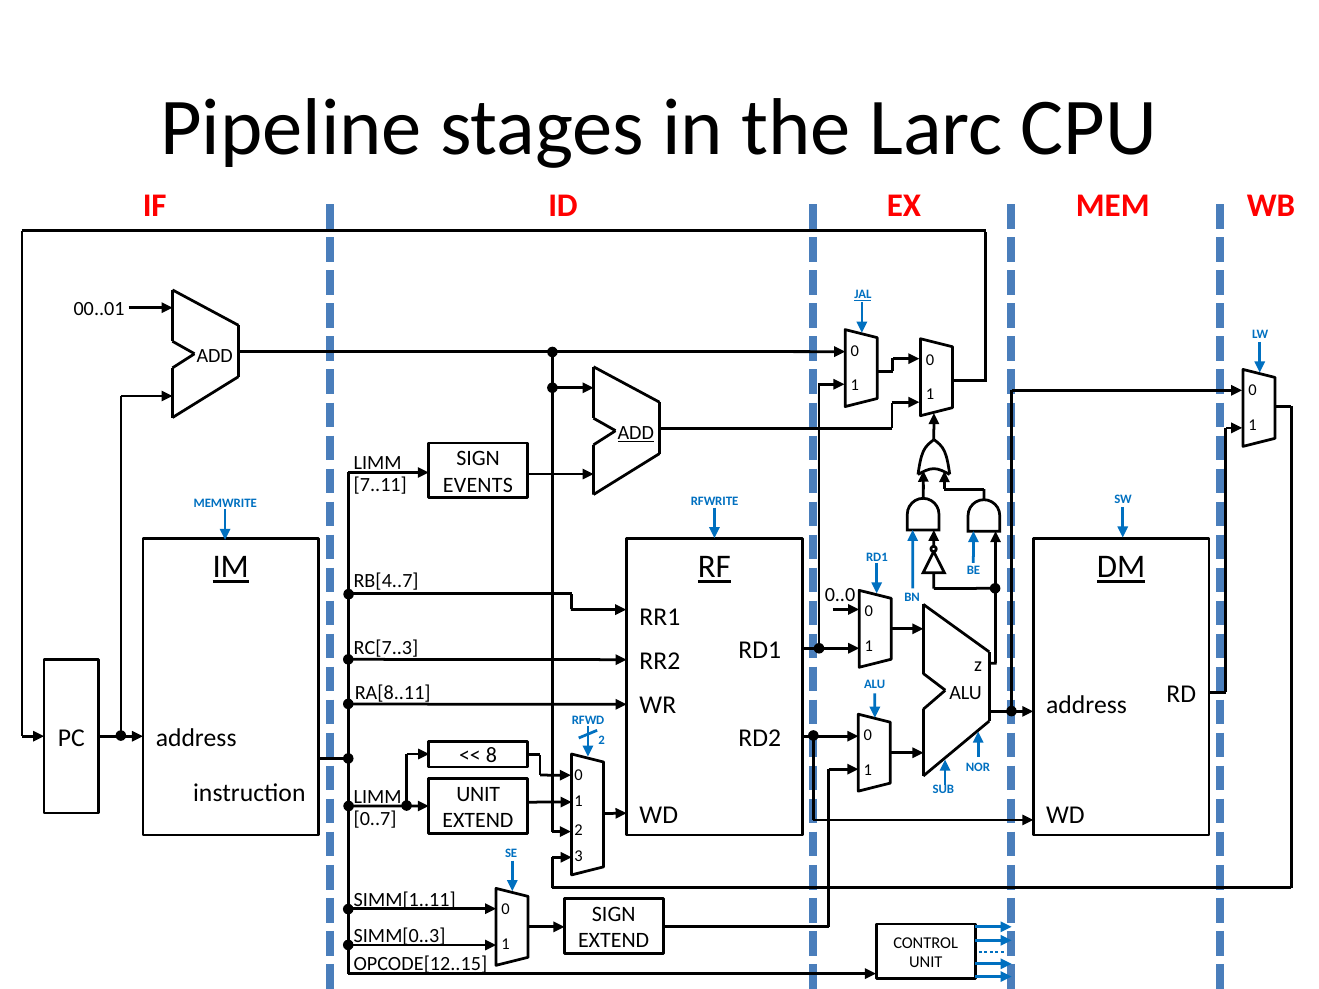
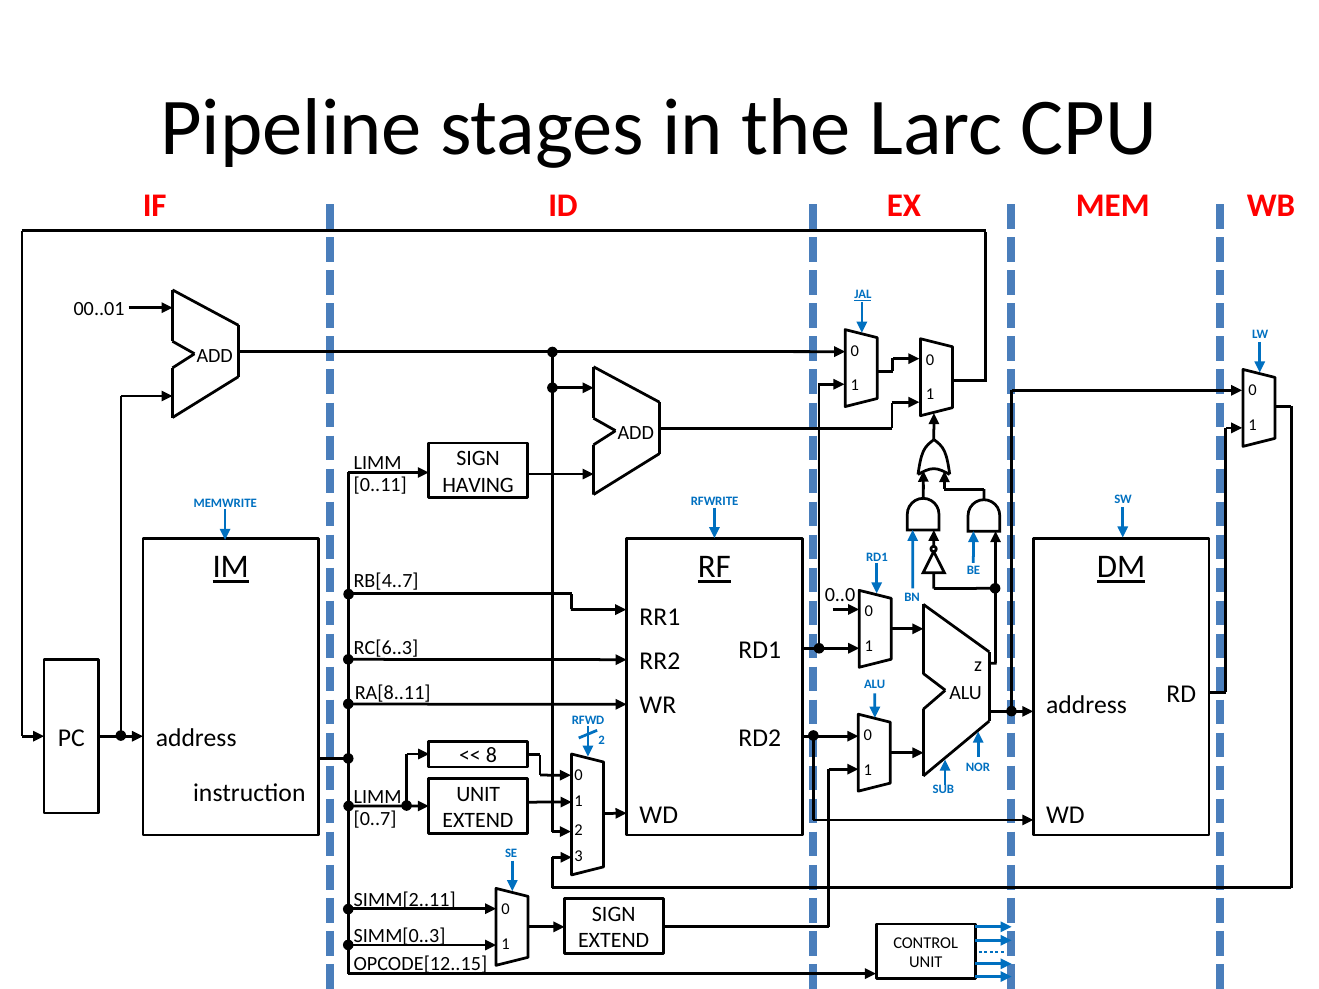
ADD underline: present -> none (636, 433)
EVENTS: EVENTS -> HAVING (478, 485)
7..11: 7..11 -> 0..11 (380, 485)
RC[7..3: RC[7..3 -> RC[6..3 (386, 648)
SIMM[1..11: SIMM[1..11 -> SIMM[2..11 (405, 900)
